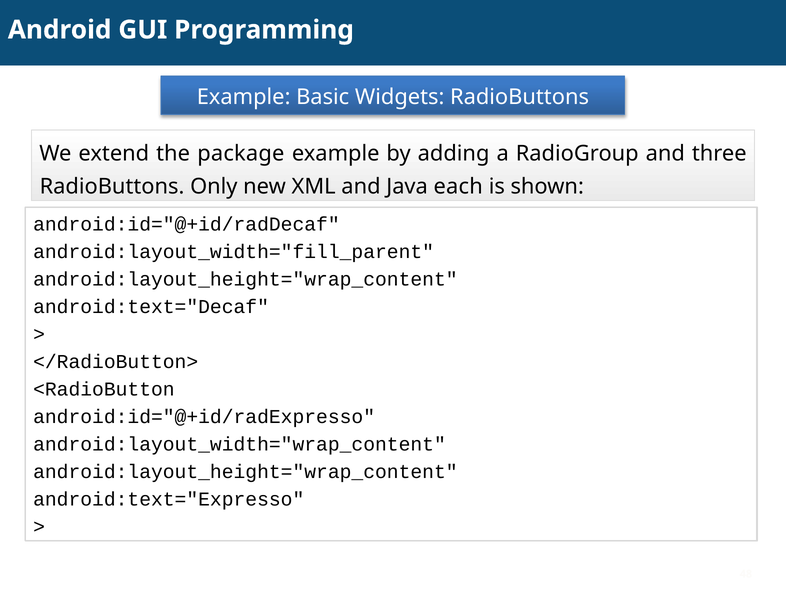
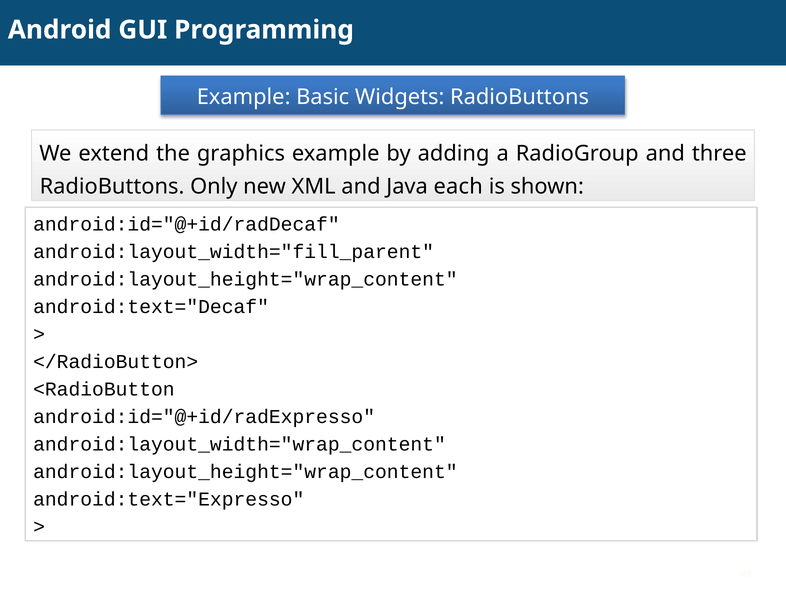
package: package -> graphics (241, 154)
